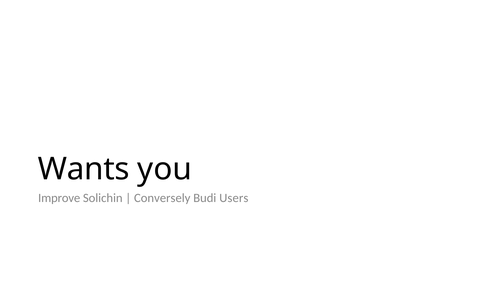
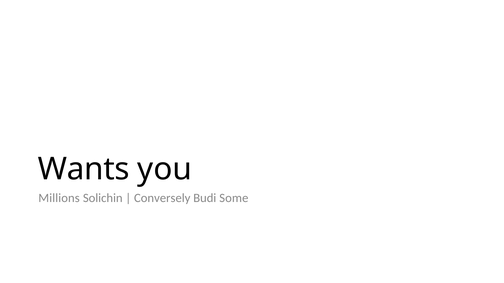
Improve: Improve -> Millions (59, 198)
Users: Users -> Some (234, 198)
